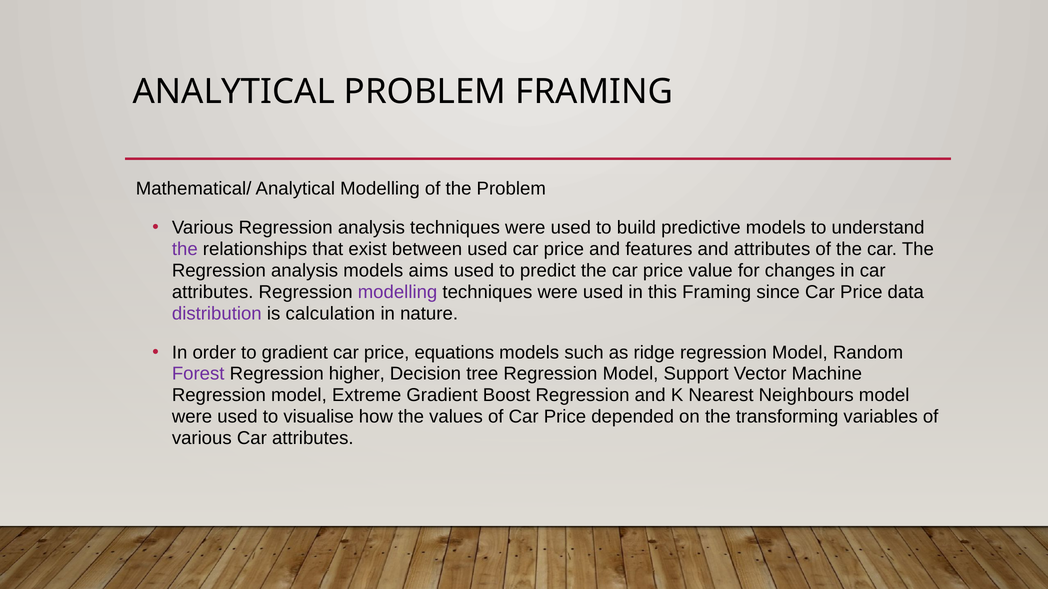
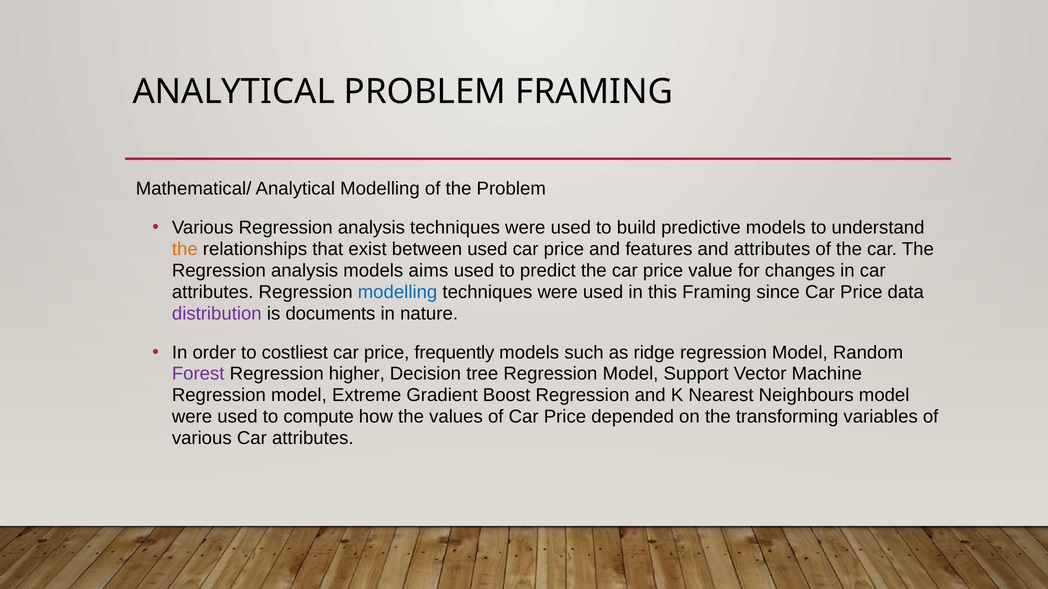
the colour: purple -> orange (185, 249)
modelling colour: purple -> blue (398, 292)
calculation: calculation -> documents (330, 314)
to gradient: gradient -> costliest (295, 353)
equations: equations -> frequently (454, 353)
visualise: visualise -> compute (319, 417)
